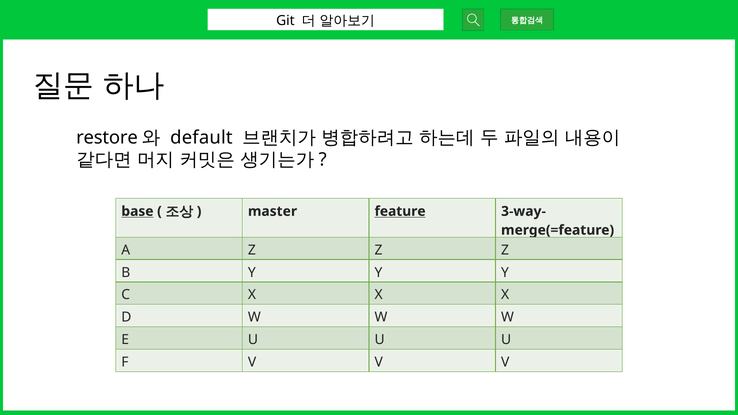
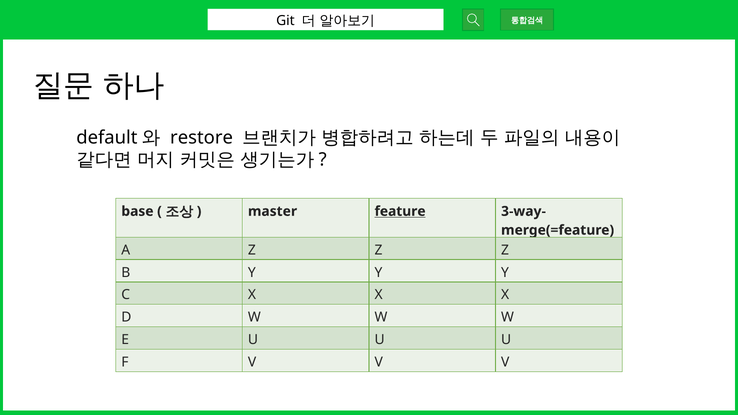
restore: restore -> default (107, 138)
default: default -> restore (202, 138)
base underline: present -> none (137, 211)
